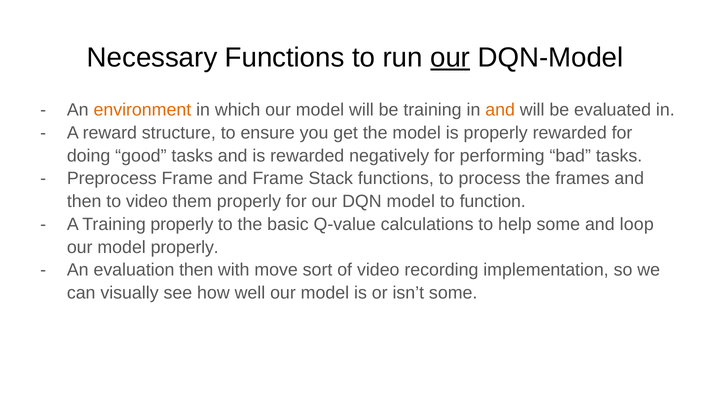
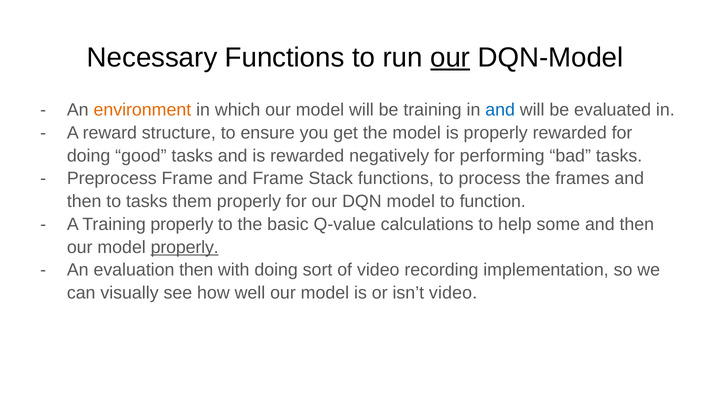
and colour: orange -> blue (500, 110)
to video: video -> tasks (147, 201)
loop: loop -> then (637, 224)
properly underline: none -> present (185, 247)
with move: move -> doing (276, 270)
isn’t some: some -> video (453, 293)
